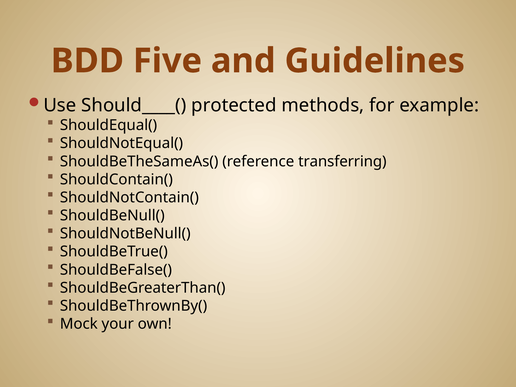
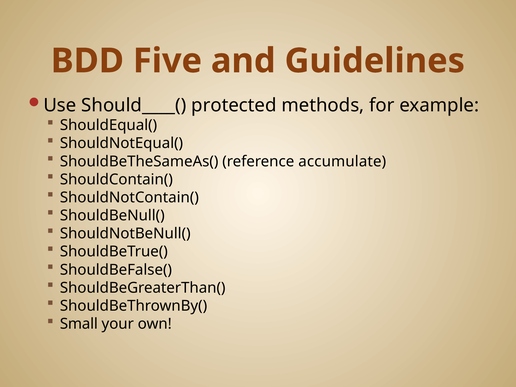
transferring: transferring -> accumulate (342, 161)
Mock: Mock -> Small (79, 324)
